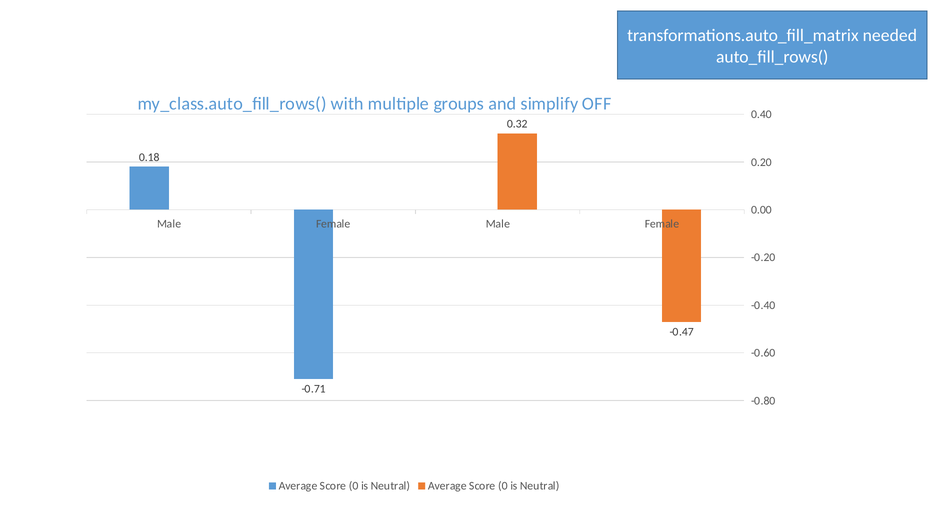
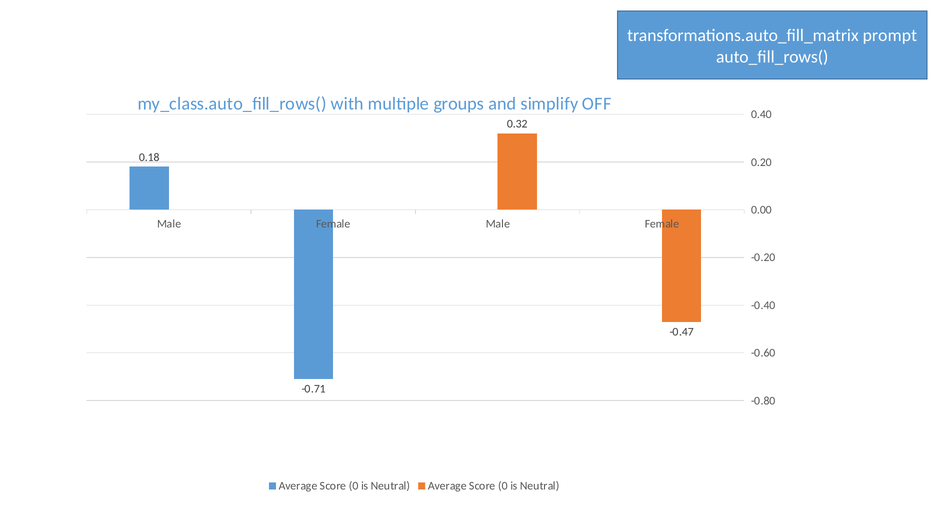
needed: needed -> prompt (890, 36)
